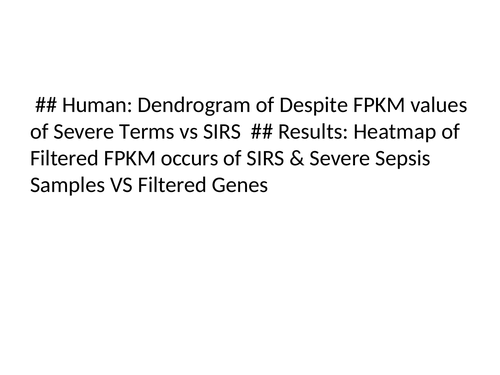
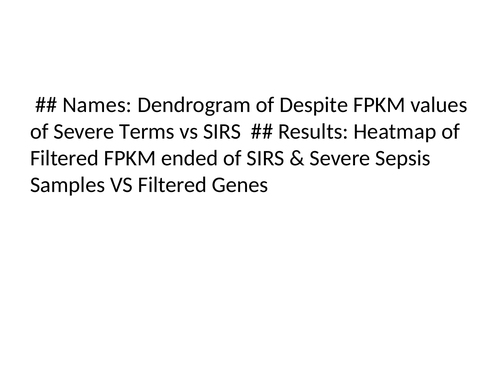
Human: Human -> Names (97, 105)
occurs: occurs -> ended (190, 158)
